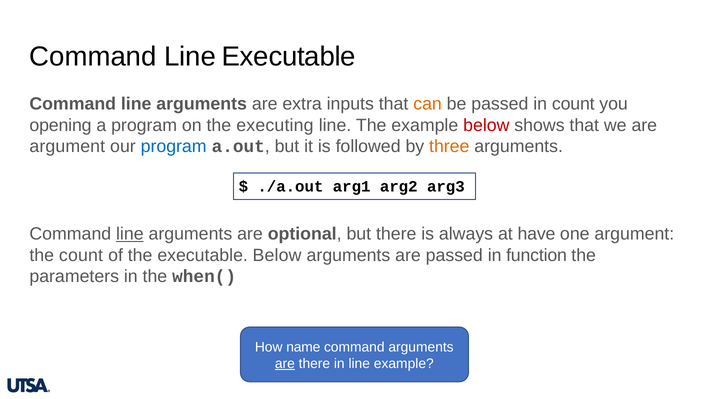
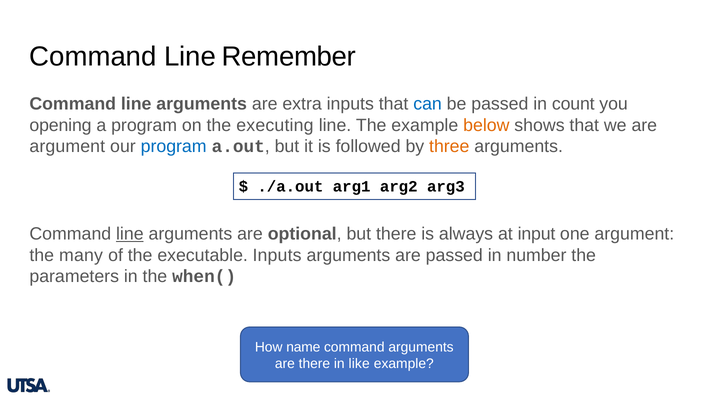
Line Executable: Executable -> Remember (289, 57)
can colour: orange -> blue (428, 104)
below colour: red -> orange (486, 125)
have: have -> input (537, 234)
the count: count -> many (81, 255)
executable Below: Below -> Inputs (277, 255)
function: function -> number (536, 255)
are underline: present -> none (285, 363)
in line: line -> like (359, 363)
